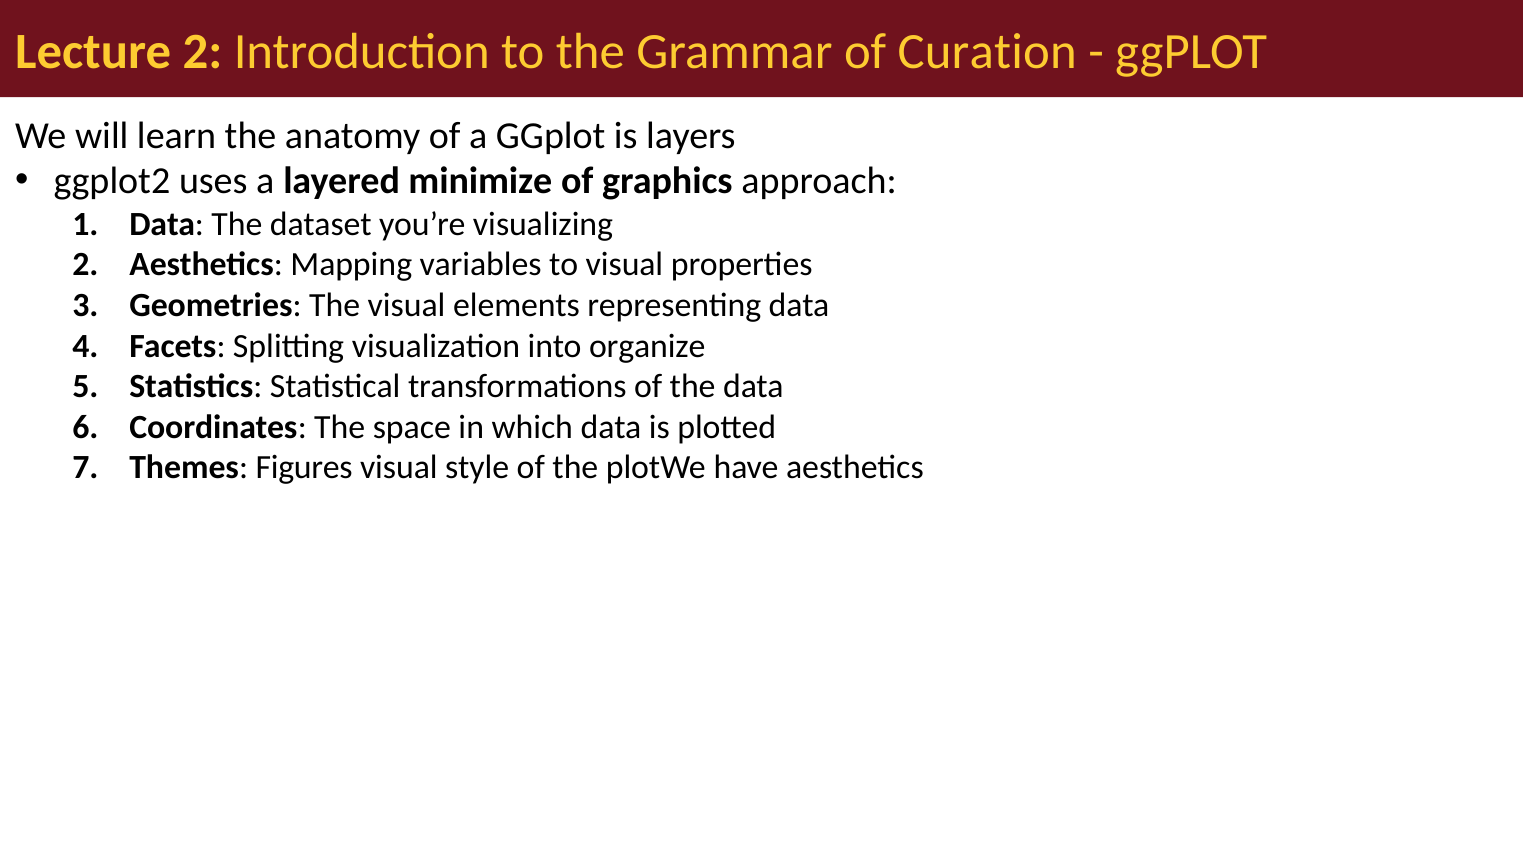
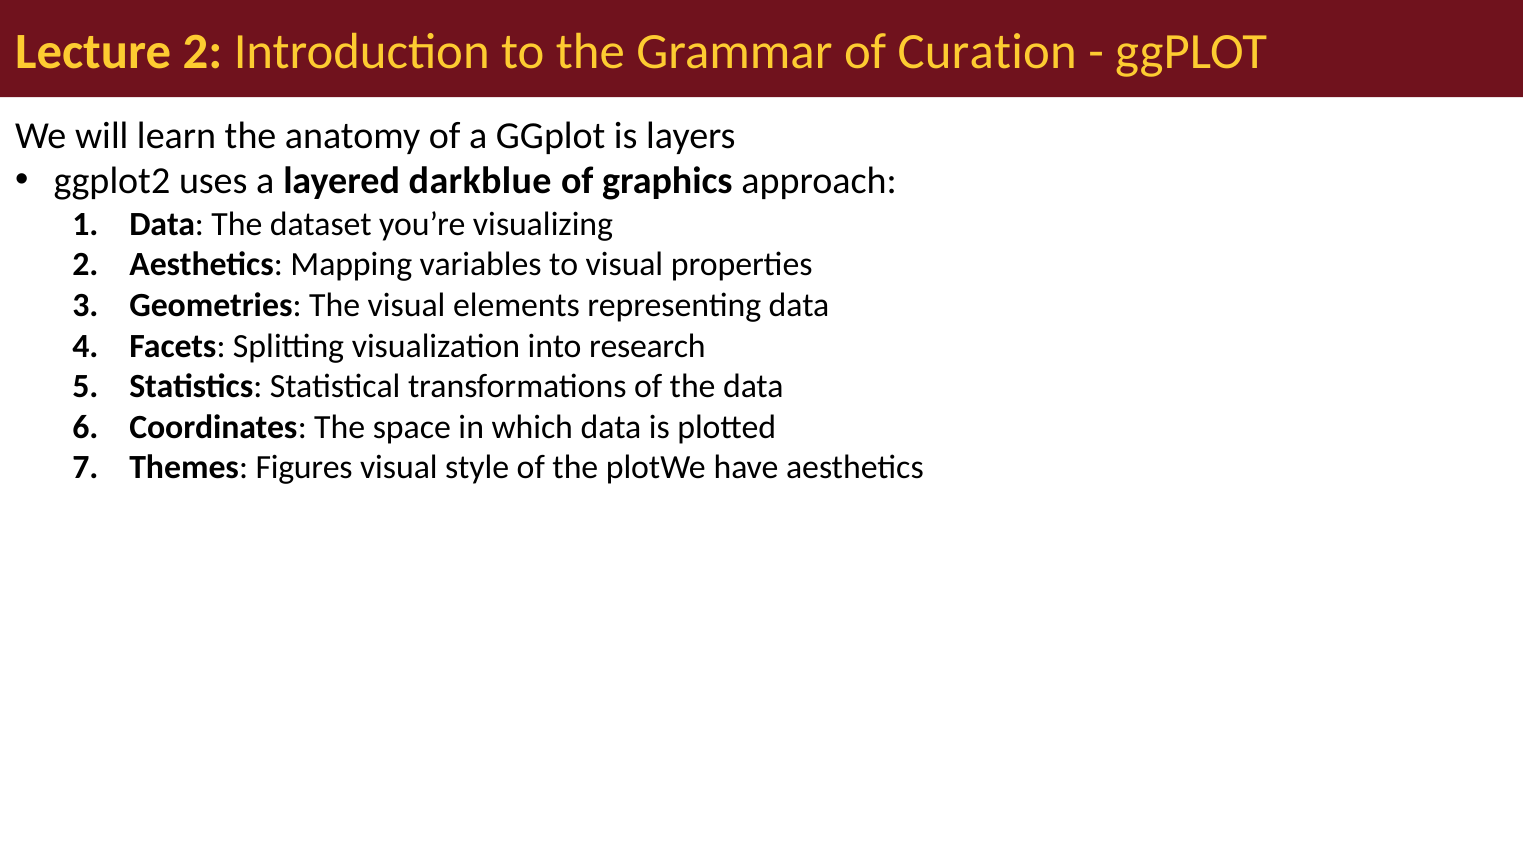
minimize: minimize -> darkblue (480, 181)
organize: organize -> research (647, 346)
